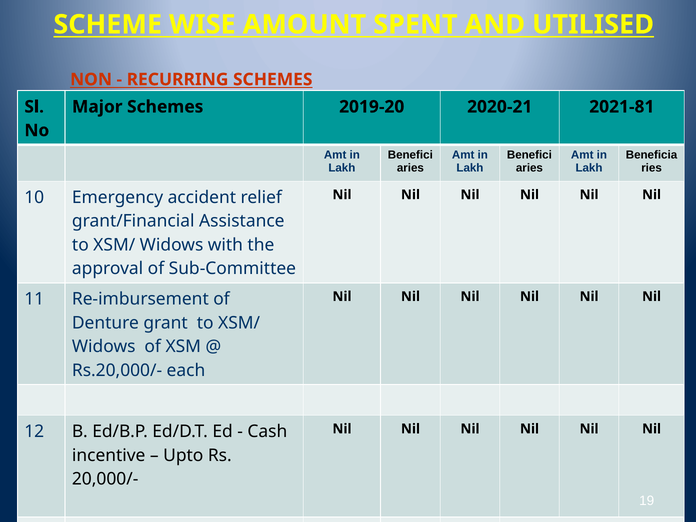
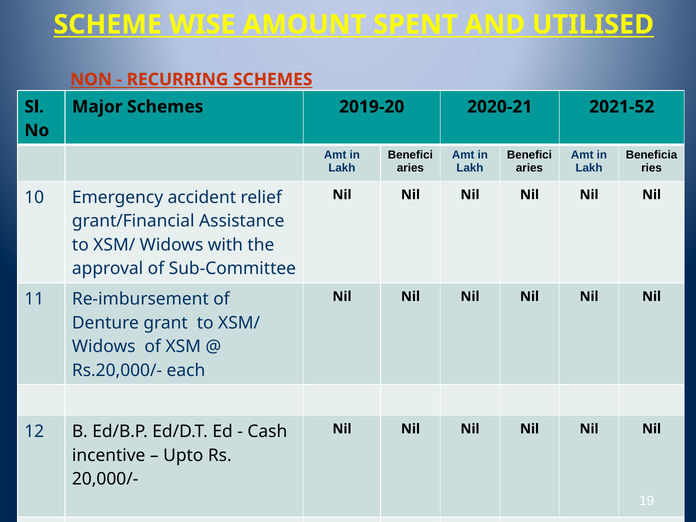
2021-81: 2021-81 -> 2021-52 (622, 107)
